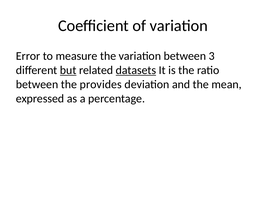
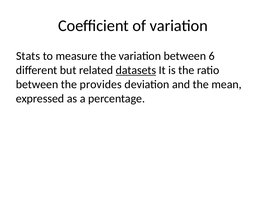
Error: Error -> Stats (28, 56)
3: 3 -> 6 (212, 56)
but underline: present -> none (68, 70)
